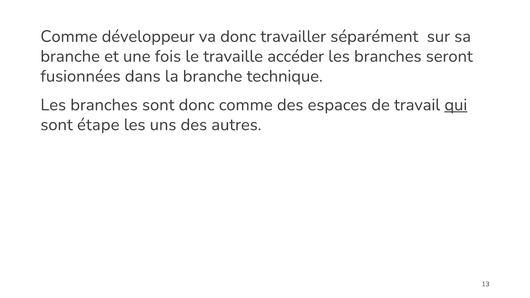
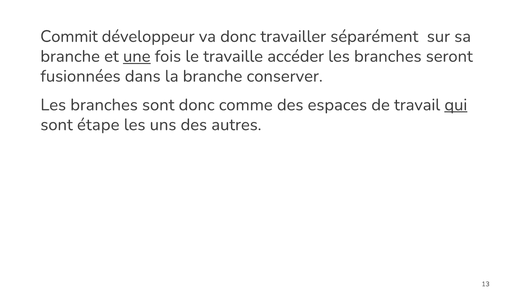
Comme: Comme -> Commit (69, 36)
une underline: none -> present (137, 56)
technique: technique -> conserver (285, 76)
